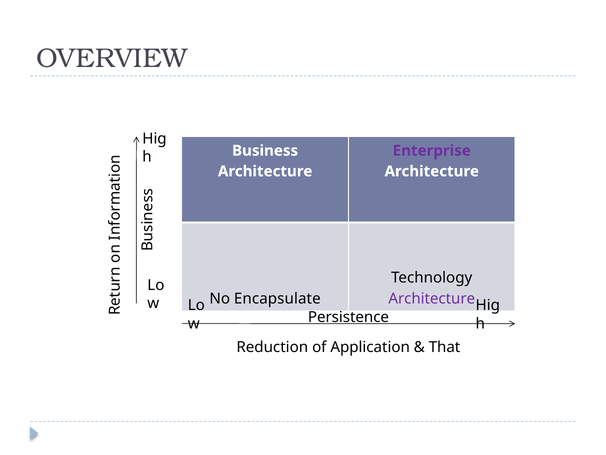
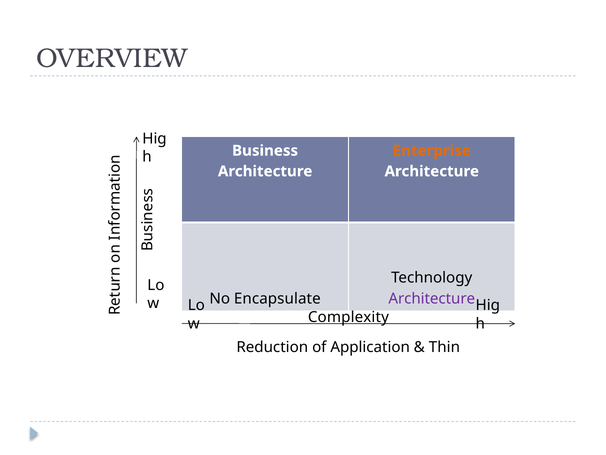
Enterprise colour: purple -> orange (432, 151)
Persistence: Persistence -> Complexity (348, 317)
That: That -> Thin (444, 347)
